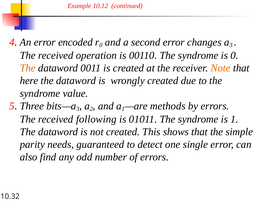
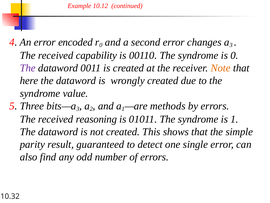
operation: operation -> capability (96, 55)
The colour: orange -> purple (28, 68)
following: following -> reasoning (96, 119)
needs: needs -> result (61, 144)
